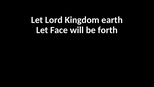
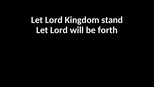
earth: earth -> stand (112, 20)
Face: Face -> Lord (59, 30)
